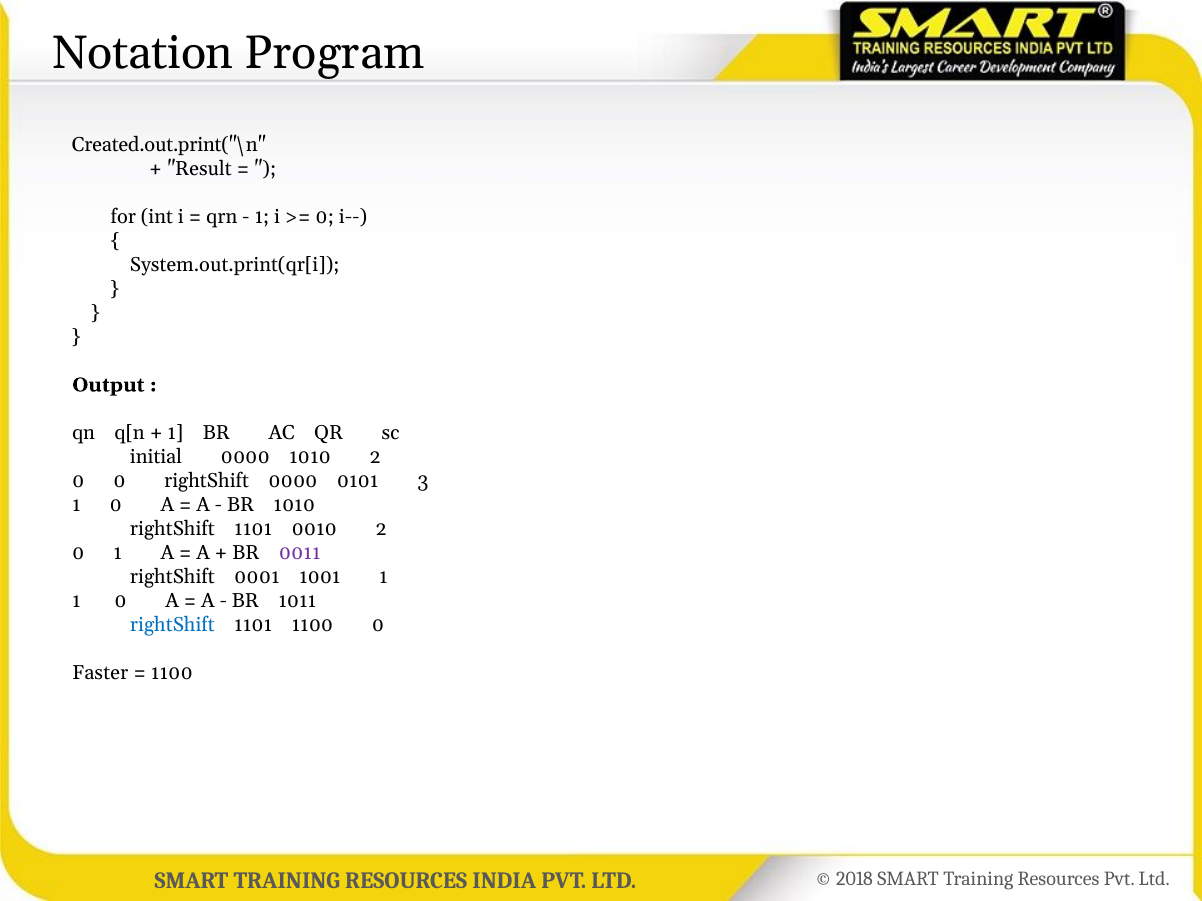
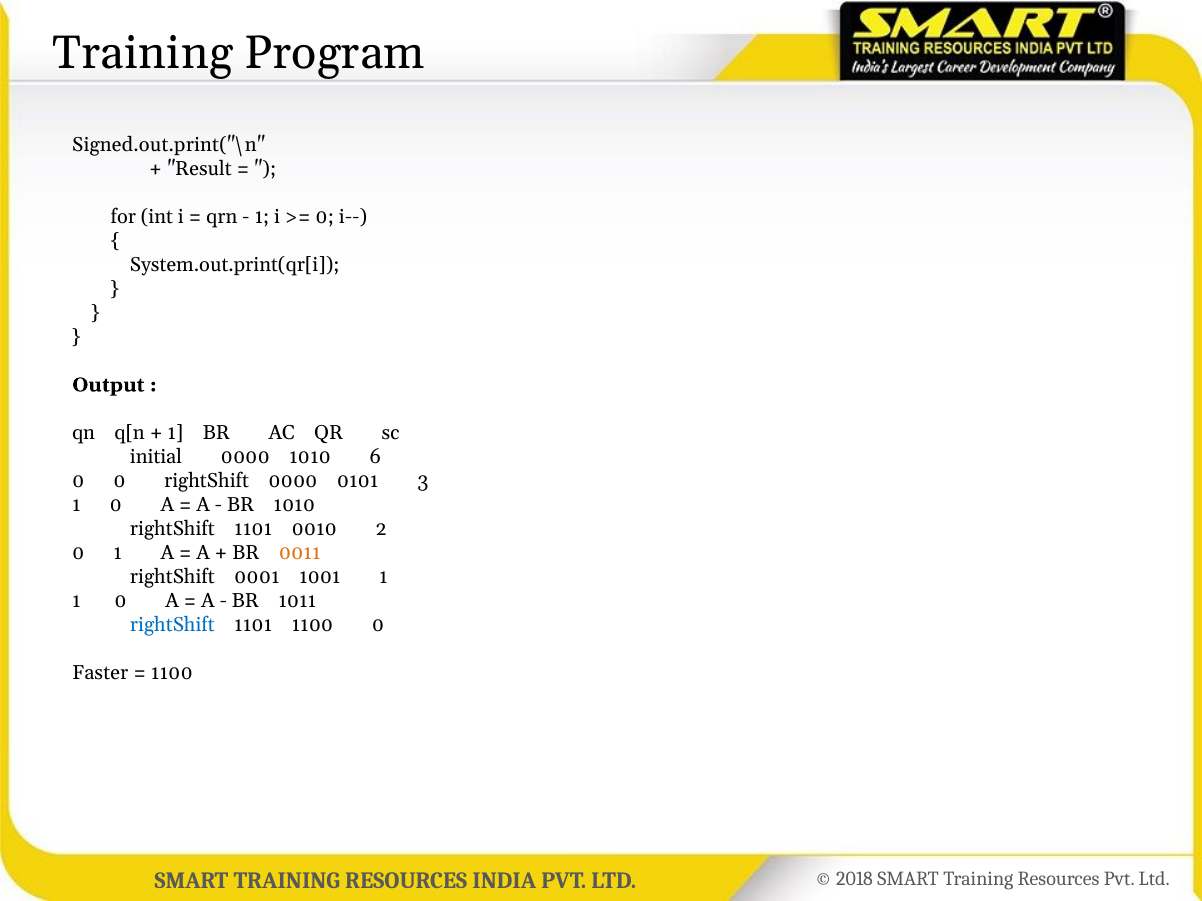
Notation: Notation -> Training (142, 53)
Created.out.print("\n: Created.out.print("\n -> Signed.out.print("\n (169, 145)
1010 2: 2 -> 6 (375, 457)
0011 colour: purple -> orange (300, 553)
